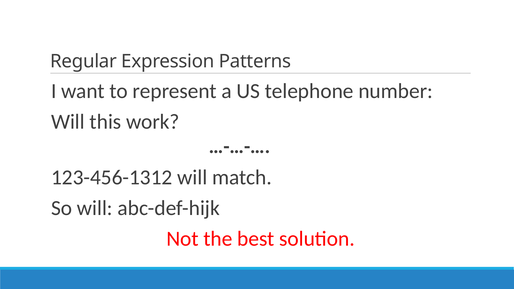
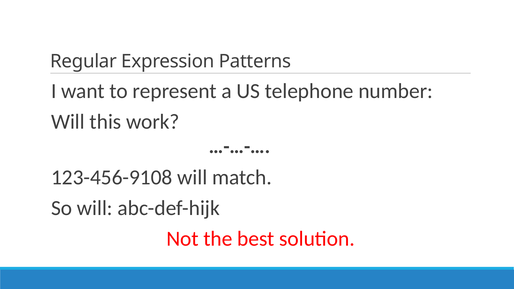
123-456-1312: 123-456-1312 -> 123-456-9108 (112, 178)
